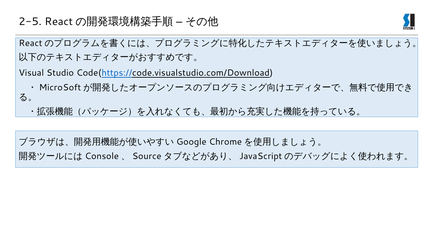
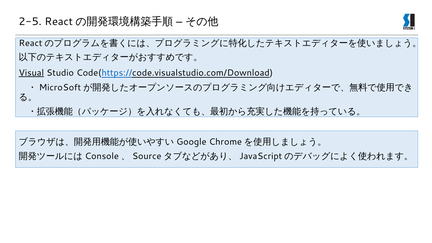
Visual underline: none -> present (31, 73)
